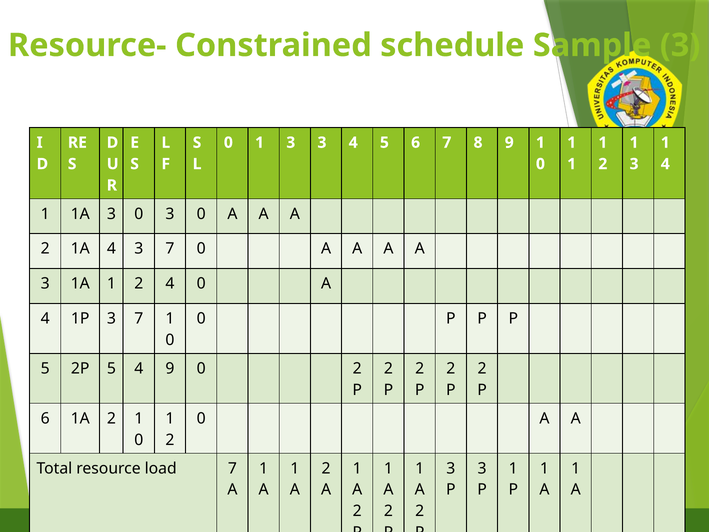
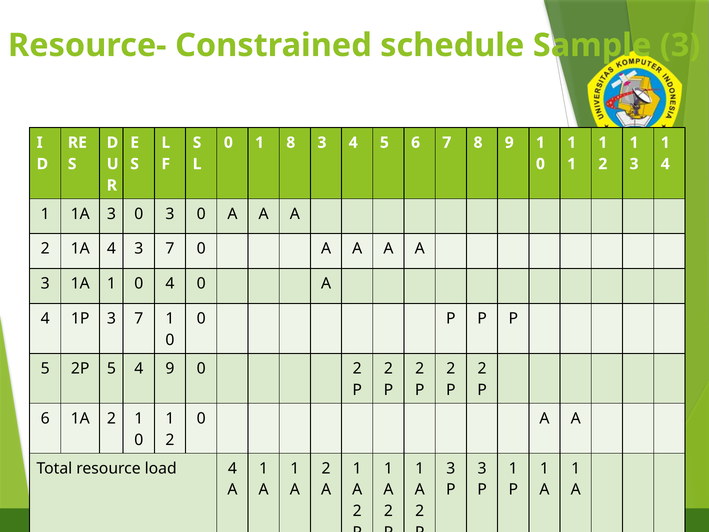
0 1 3: 3 -> 8 (291, 143)
1A 1 2: 2 -> 0 (139, 284)
load 7: 7 -> 4 (232, 468)
